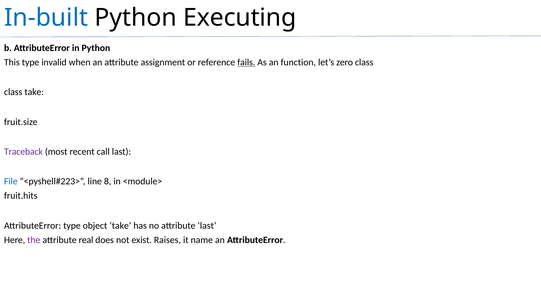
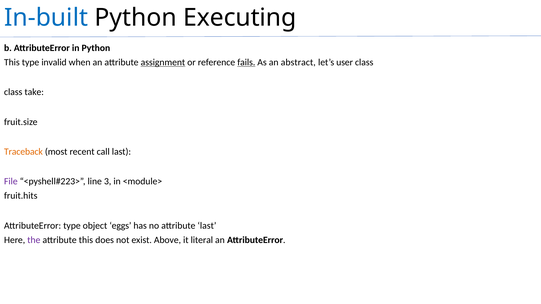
assignment underline: none -> present (163, 62)
function: function -> abstract (298, 62)
zero: zero -> user (345, 62)
Traceback colour: purple -> orange (23, 152)
File colour: blue -> purple (11, 182)
8: 8 -> 3 (108, 182)
object take: take -> eggs (120, 226)
attribute real: real -> this (86, 240)
Raises: Raises -> Above (167, 240)
name: name -> literal (202, 240)
